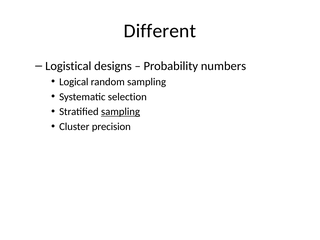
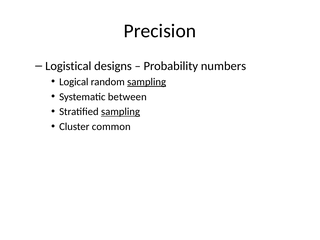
Different: Different -> Precision (160, 31)
sampling underline: none -> present (147, 82)
selection: selection -> between (127, 97)
precision: precision -> common (111, 127)
